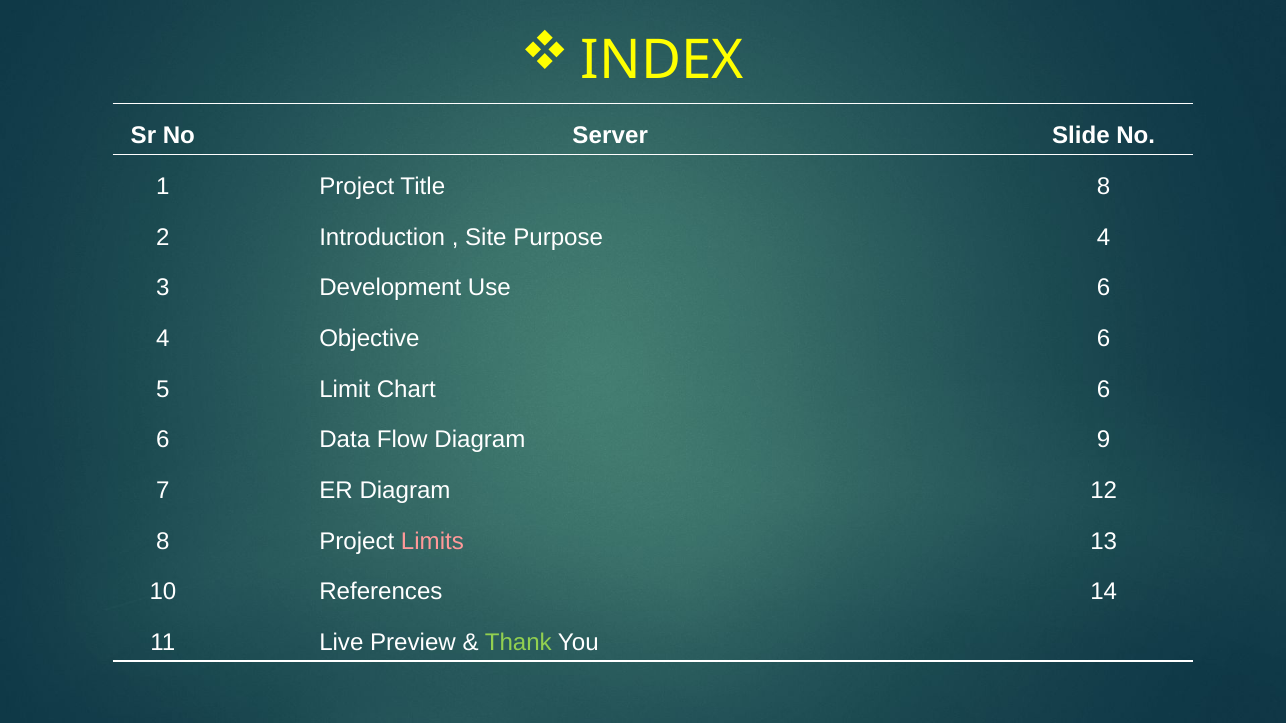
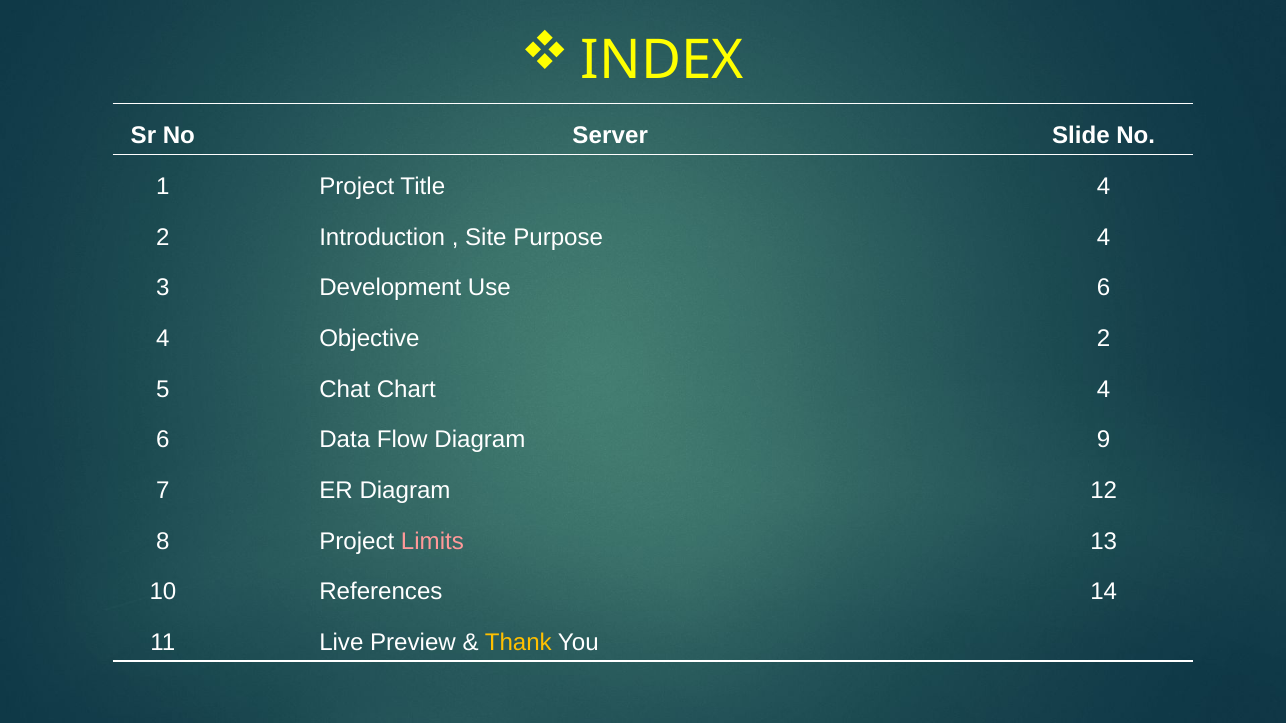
Title 8: 8 -> 4 (1104, 187)
Objective 6: 6 -> 2 (1104, 339)
Limit: Limit -> Chat (345, 389)
Chart 6: 6 -> 4 (1104, 389)
Thank colour: light green -> yellow (518, 643)
